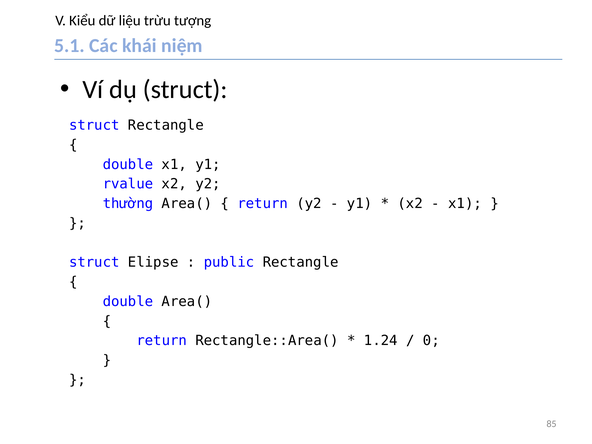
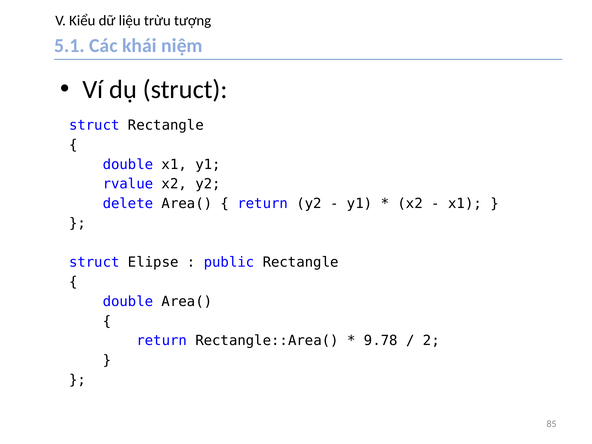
thường: thường -> delete (128, 204)
1.24: 1.24 -> 9.78 (381, 341)
0: 0 -> 2 (431, 341)
